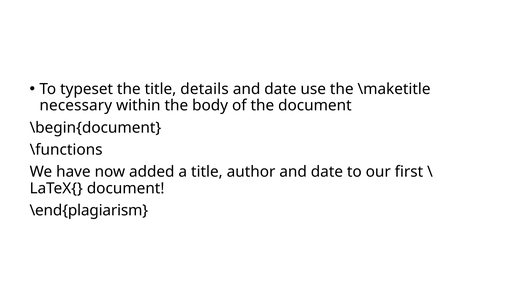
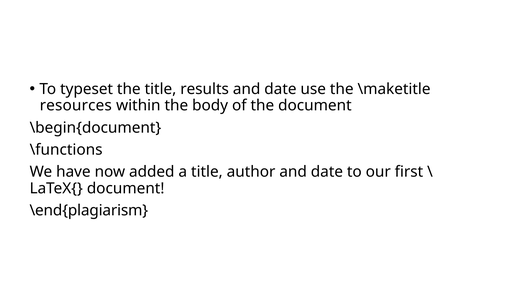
details: details -> results (205, 89)
necessary: necessary -> resources (76, 106)
